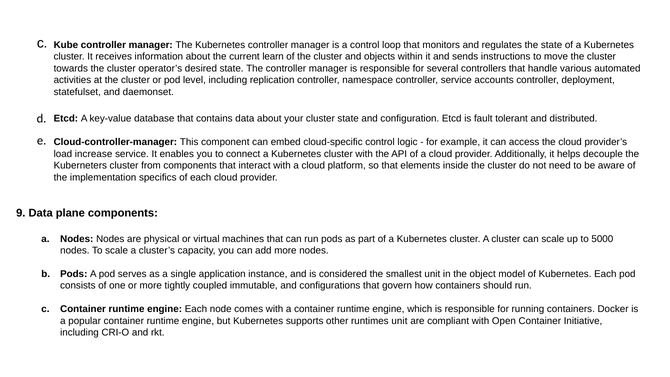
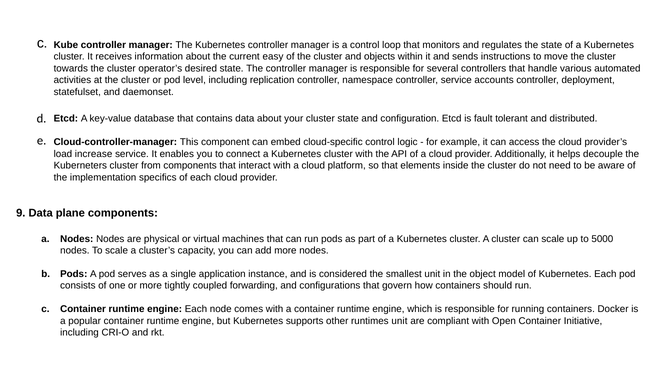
learn: learn -> easy (273, 57)
immutable: immutable -> forwarding (254, 286)
